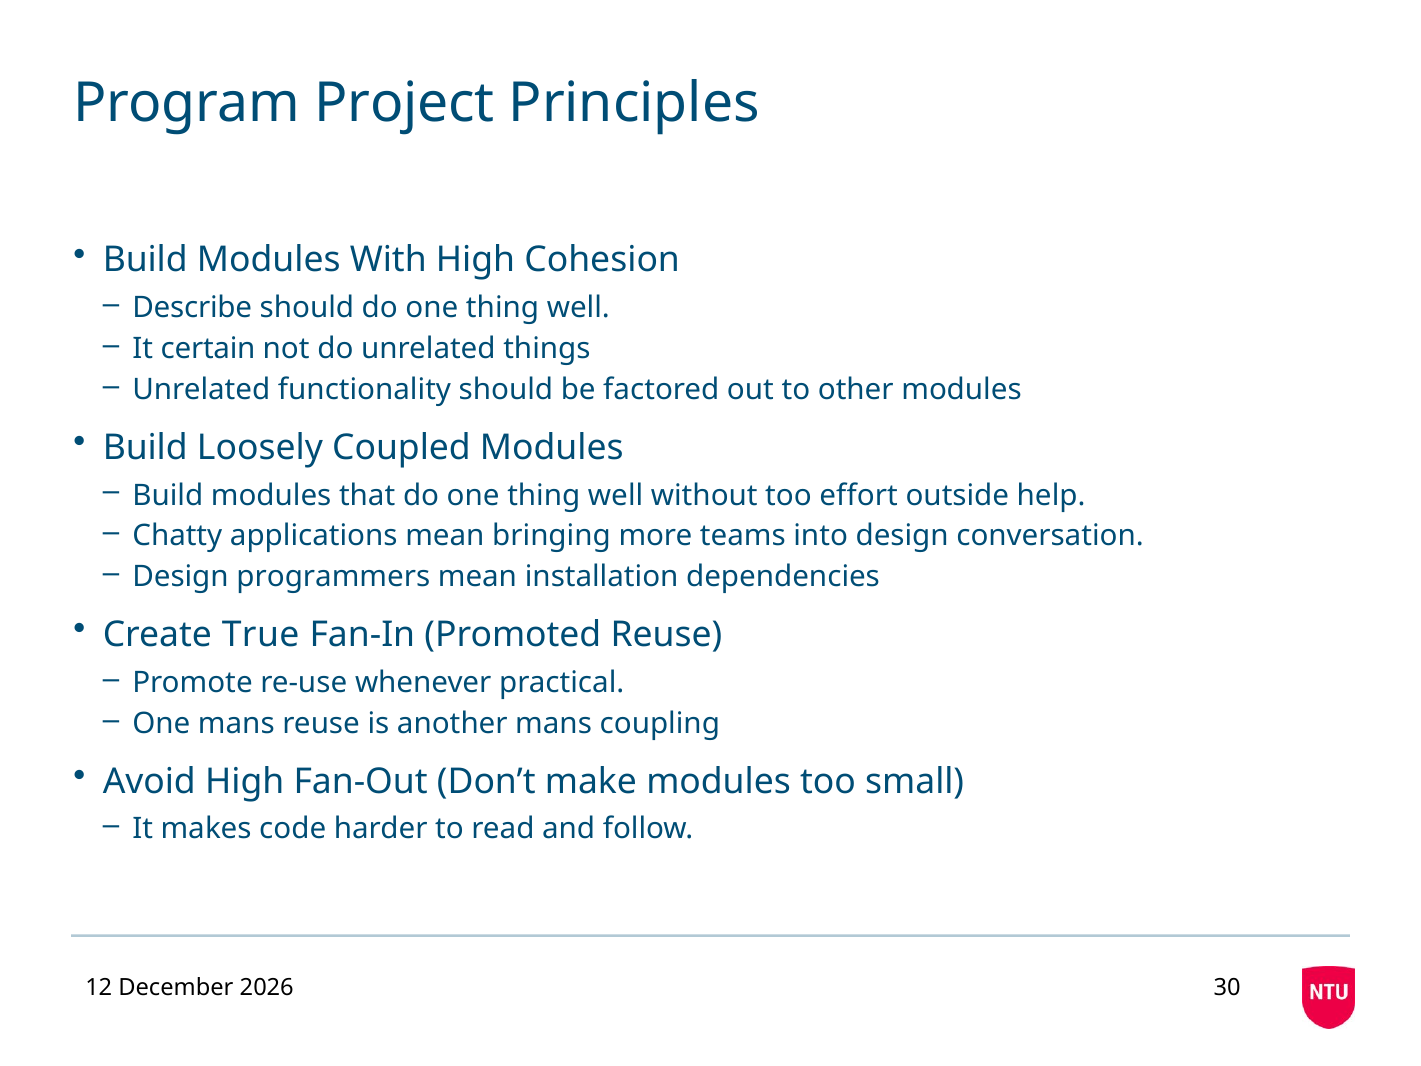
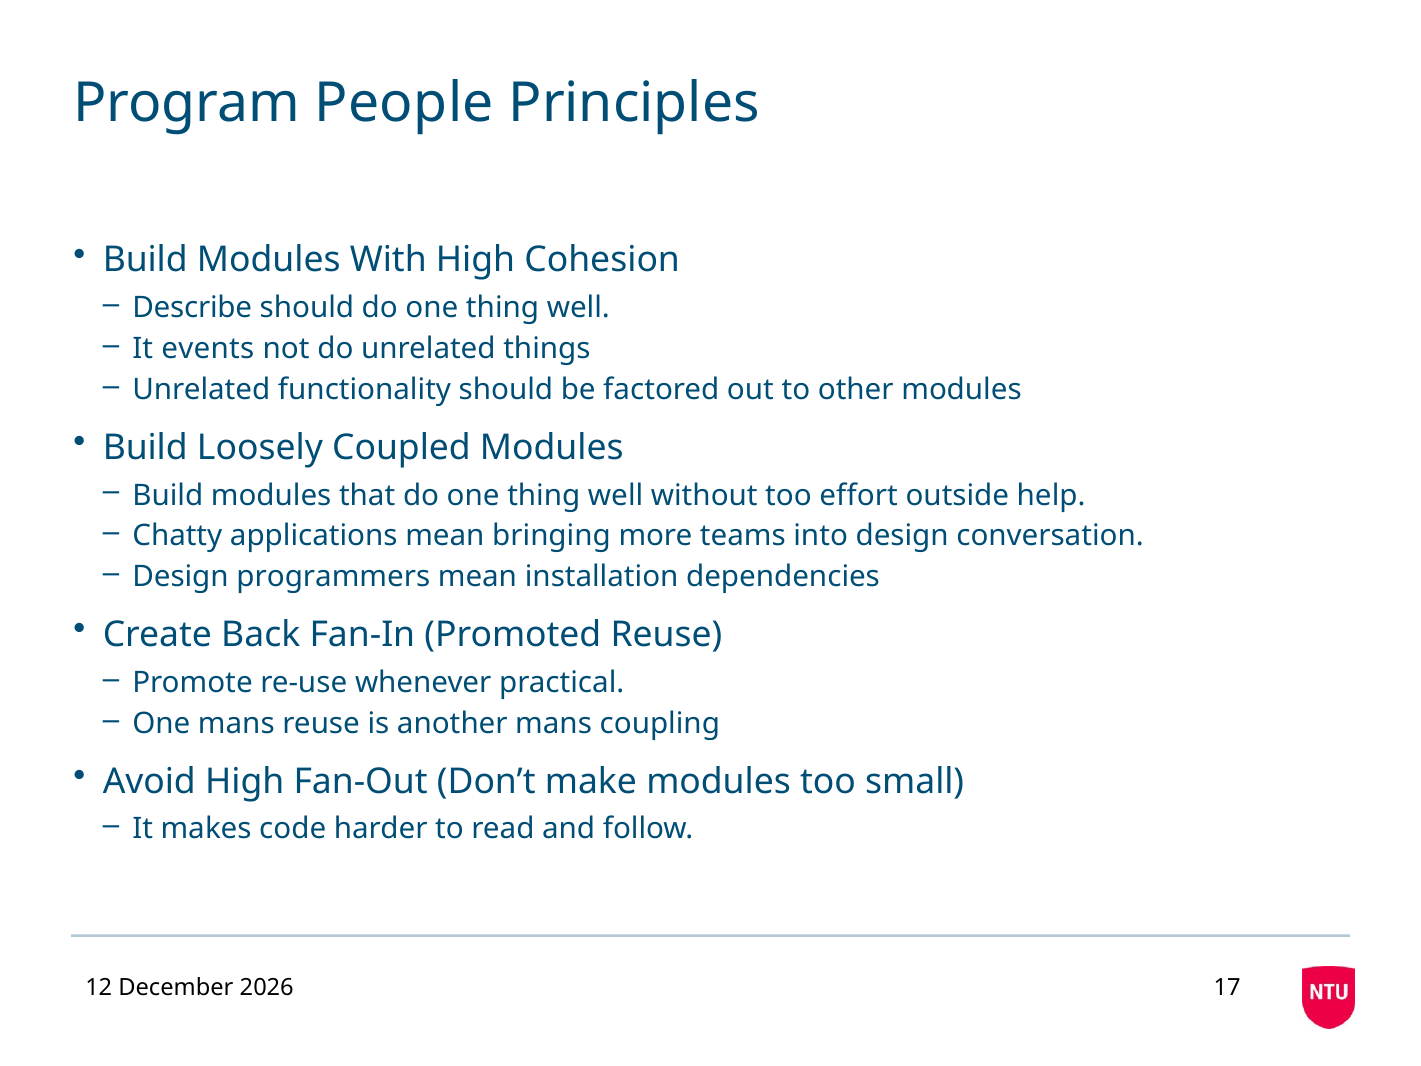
Project: Project -> People (404, 103)
certain: certain -> events (208, 349)
True: True -> Back (261, 635)
30: 30 -> 17 (1227, 987)
